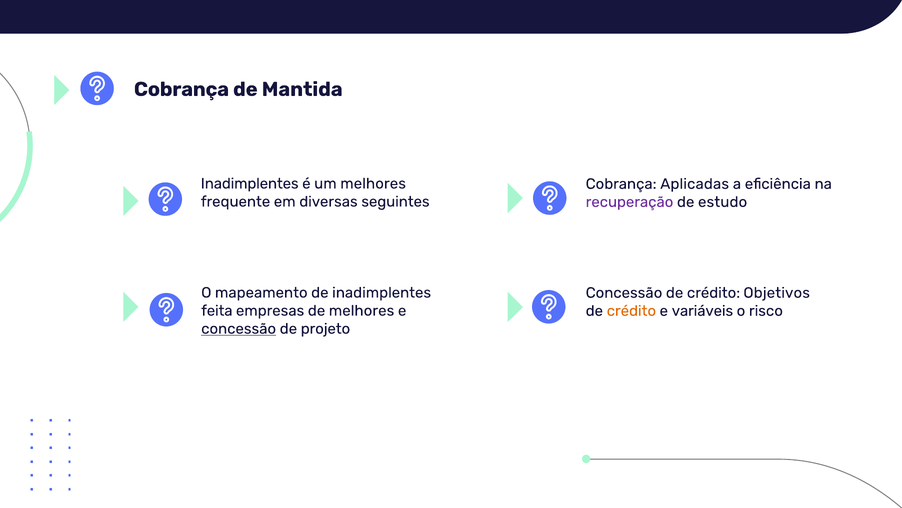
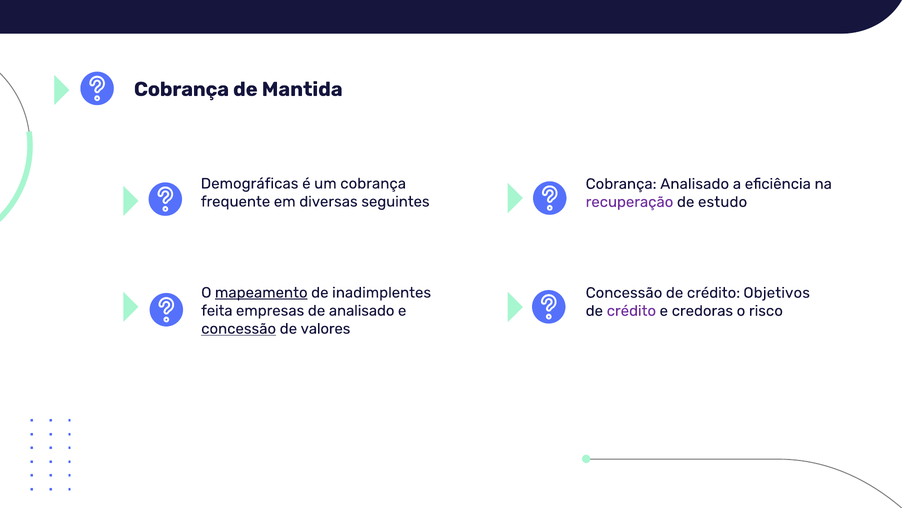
Inadimplentes: Inadimplentes -> Demográficas (250, 183)
um melhores: melhores -> cobrança (373, 183)
Cobrança Aplicadas: Aplicadas -> Analisado (695, 184)
mapeamento underline: none -> present (261, 292)
de melhores: melhores -> analisado (362, 310)
crédito colour: orange -> purple (631, 310)
variáveis: variáveis -> credoras (702, 310)
projeto: projeto -> valores (325, 328)
